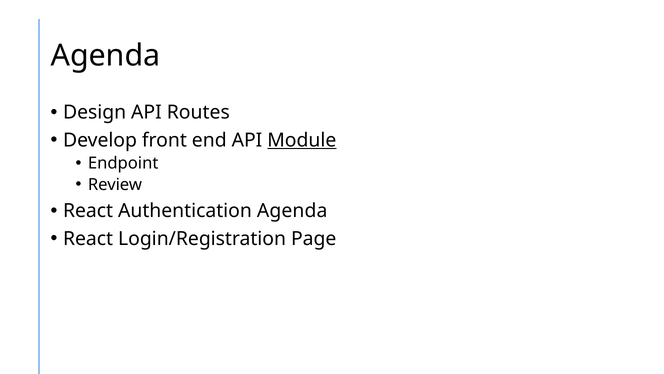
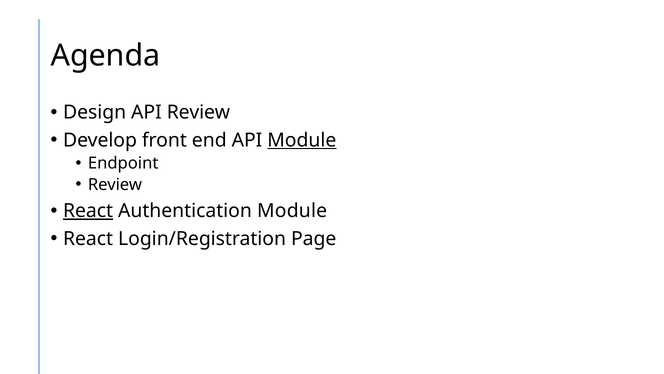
API Routes: Routes -> Review (198, 112)
React underline: none -> present (88, 211)
Authentication Agenda: Agenda -> Module (292, 211)
